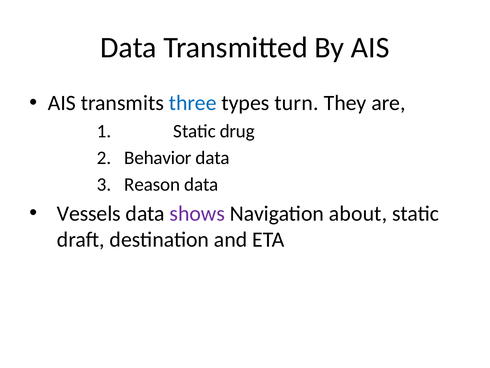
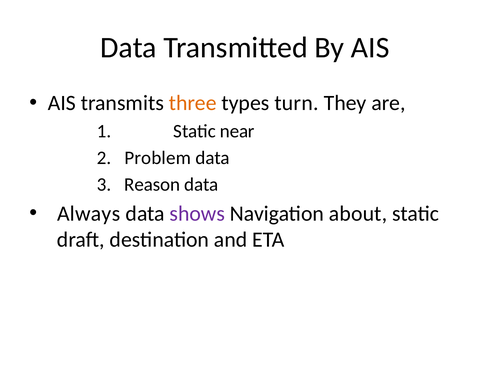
three colour: blue -> orange (193, 103)
drug: drug -> near (237, 131)
Behavior: Behavior -> Problem (158, 158)
Vessels: Vessels -> Always (89, 213)
